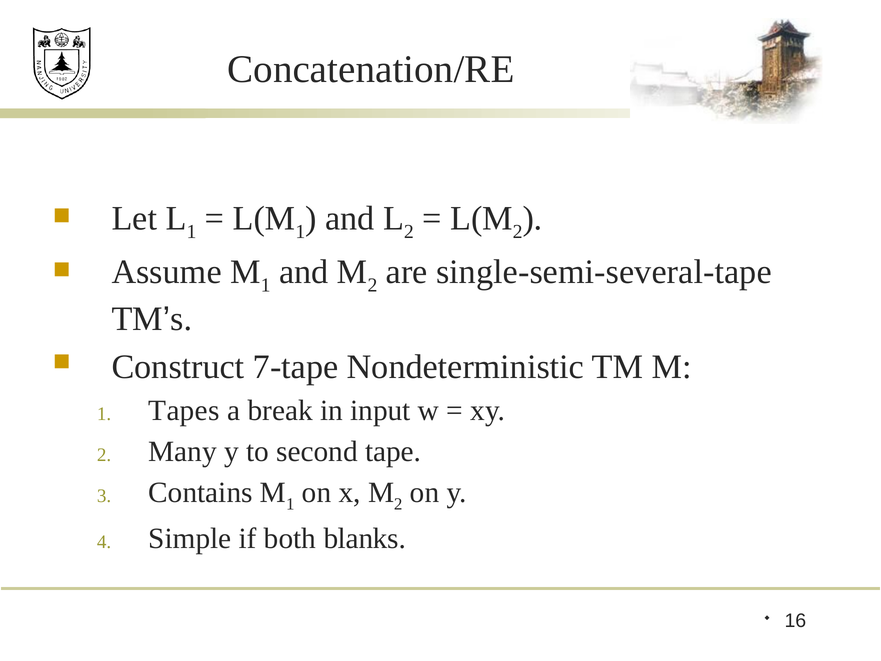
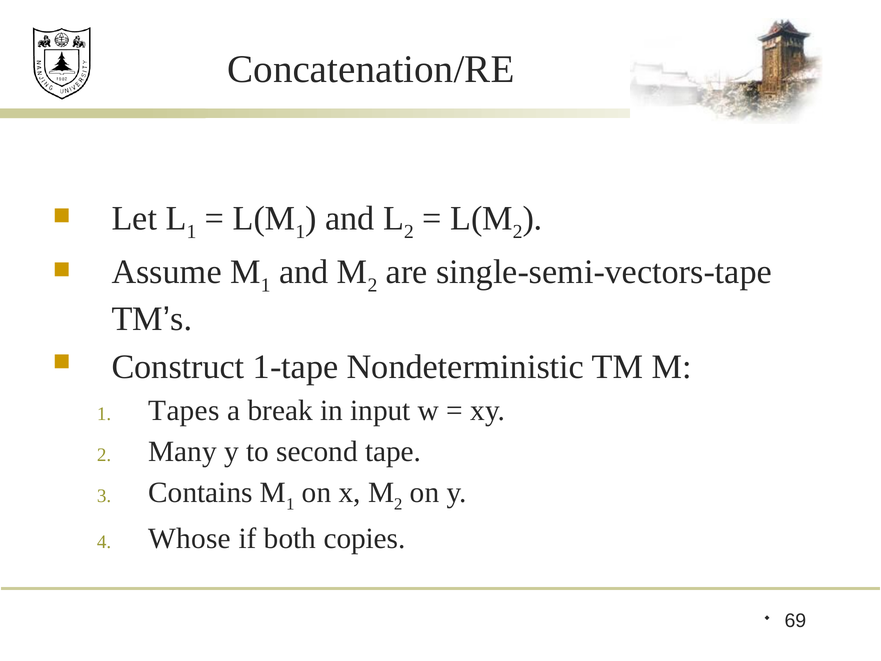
single-semi-several-tape: single-semi-several-tape -> single-semi-vectors-tape (604, 272)
7-tape: 7-tape -> 1-tape (296, 367)
Simple: Simple -> Whose (190, 539)
blanks: blanks -> copies (365, 539)
16: 16 -> 69 (795, 620)
